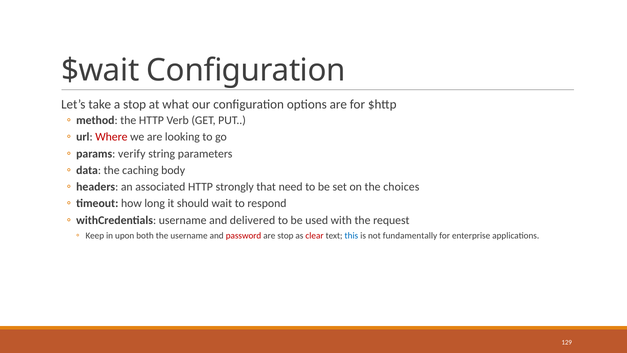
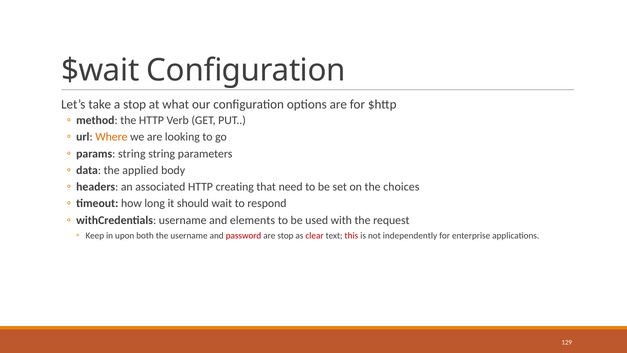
Where colour: red -> orange (111, 137)
params verify: verify -> string (132, 154)
caching: caching -> applied (140, 170)
strongly: strongly -> creating (235, 187)
delivered: delivered -> elements (252, 220)
this colour: blue -> red (351, 235)
fundamentally: fundamentally -> independently (410, 235)
